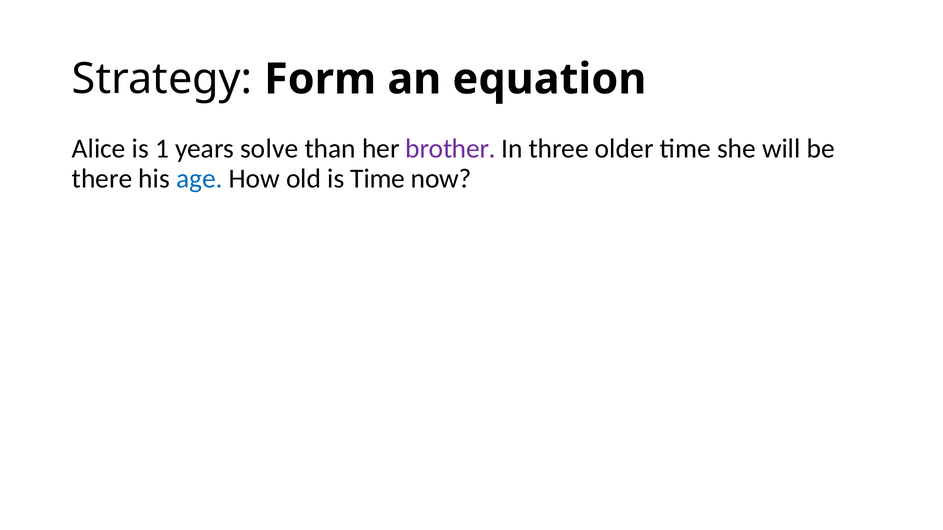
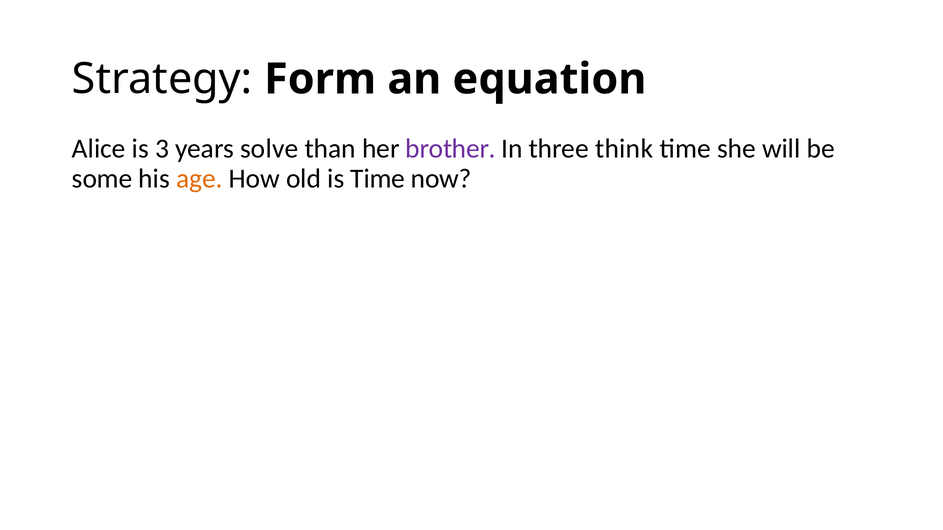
1: 1 -> 3 (162, 149)
older: older -> think (624, 149)
there: there -> some (102, 179)
age colour: blue -> orange (199, 179)
